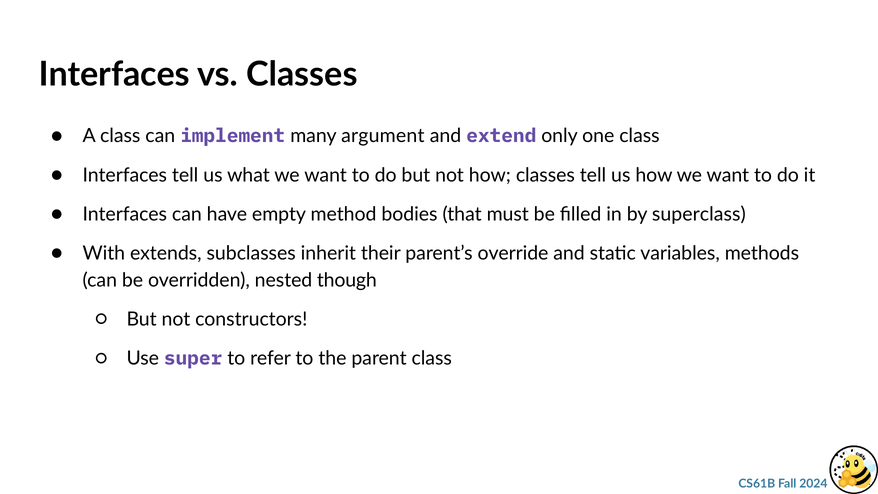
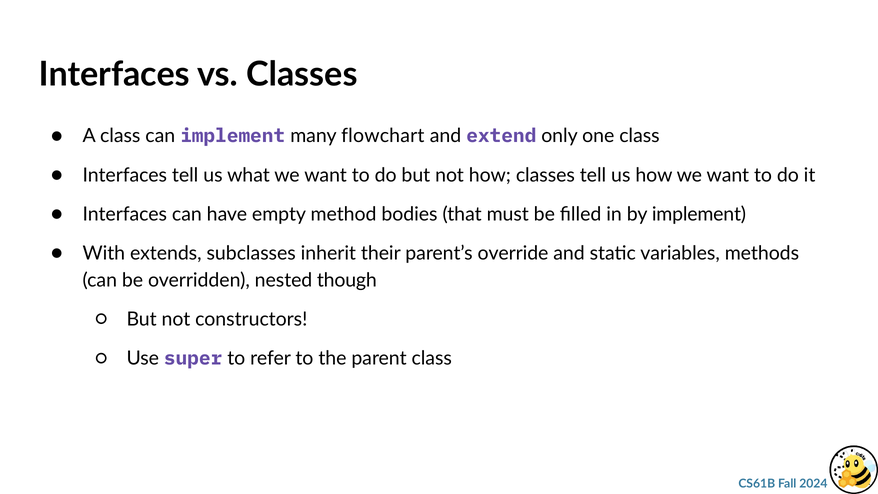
argument: argument -> flowchart (383, 136)
by superclass: superclass -> implement (699, 214)
